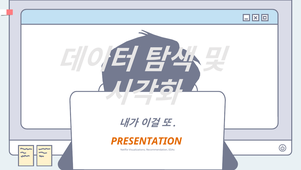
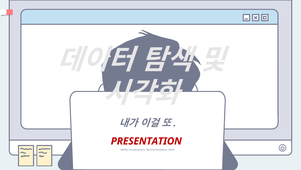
PRESENTATION colour: orange -> red (146, 141)
